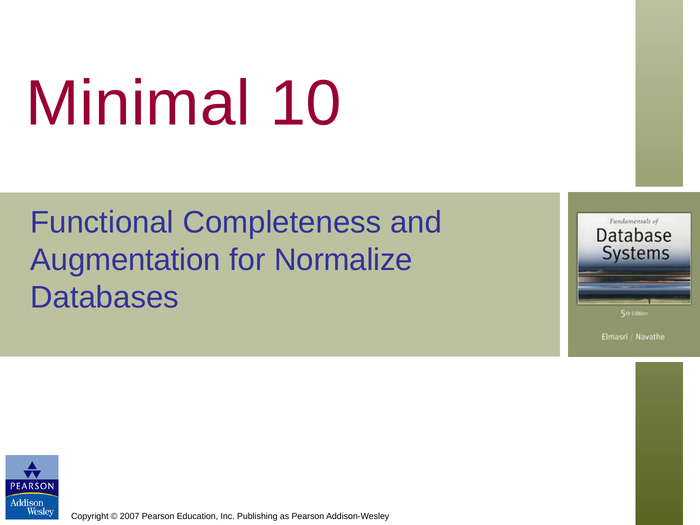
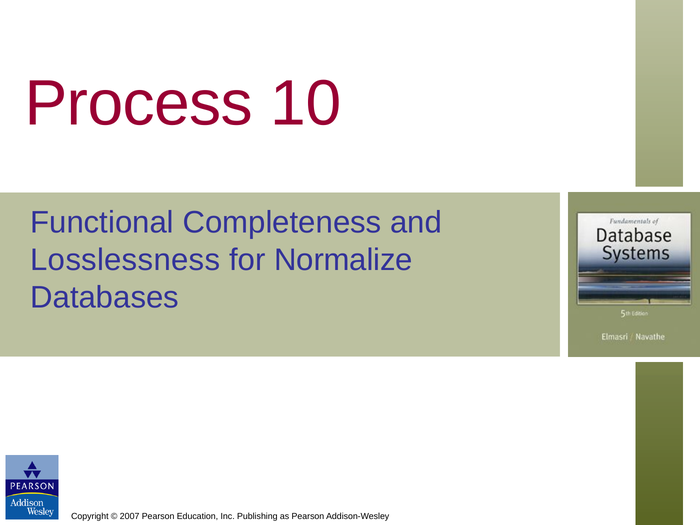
Minimal: Minimal -> Process (139, 104)
Augmentation: Augmentation -> Losslessness (125, 260)
